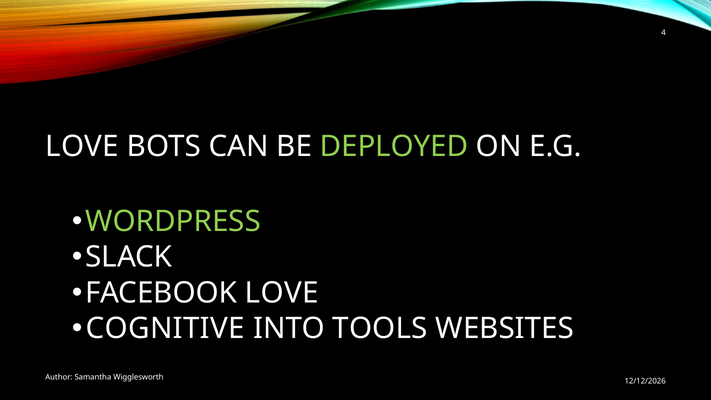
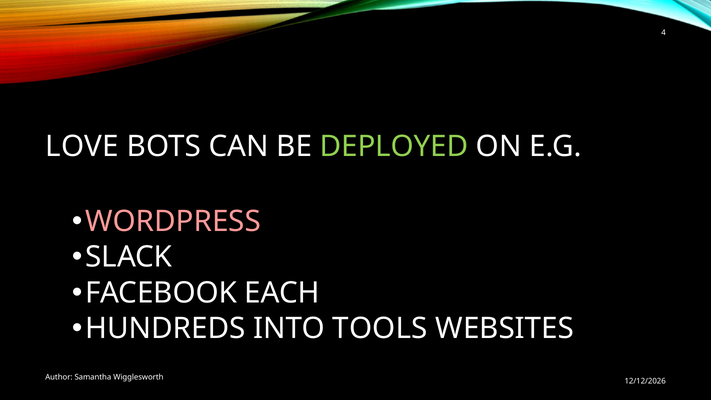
WORDPRESS colour: light green -> pink (173, 221)
FACEBOOK LOVE: LOVE -> EACH (282, 293)
COGNITIVE: COGNITIVE -> HUNDREDS (165, 328)
